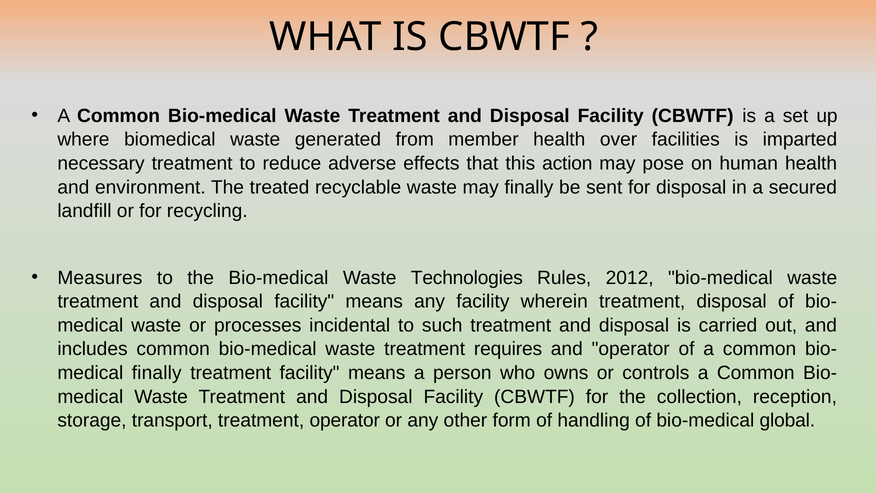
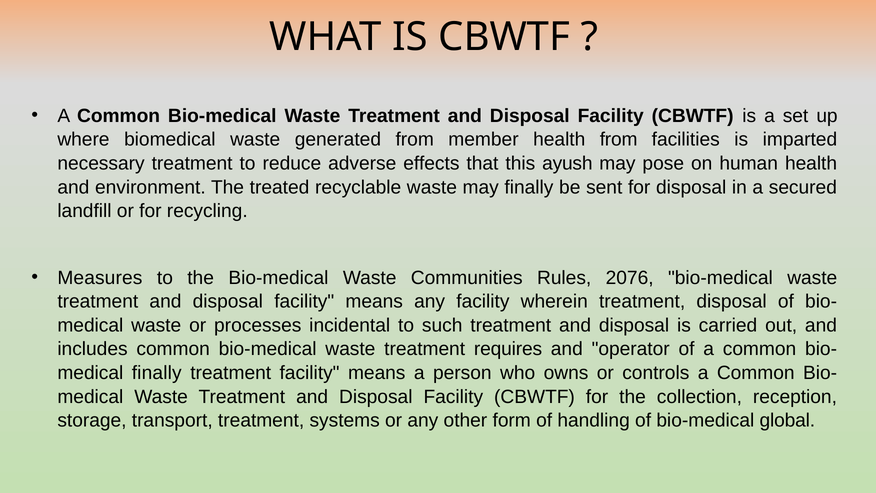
health over: over -> from (619, 140)
action: action -> ayush (567, 163)
Technologies: Technologies -> Communities (467, 278)
2012: 2012 -> 2076 (630, 278)
treatment operator: operator -> systems (345, 420)
